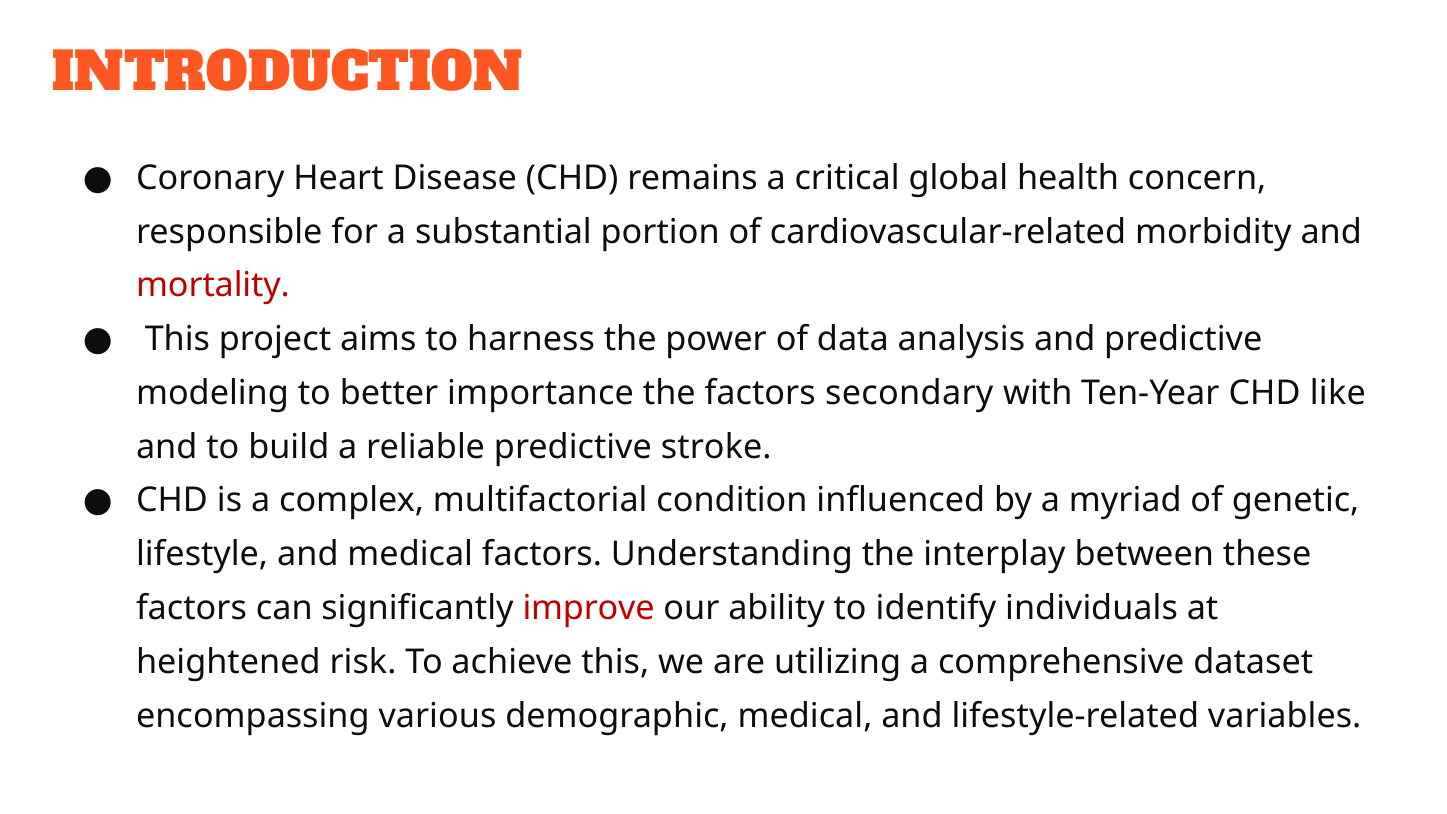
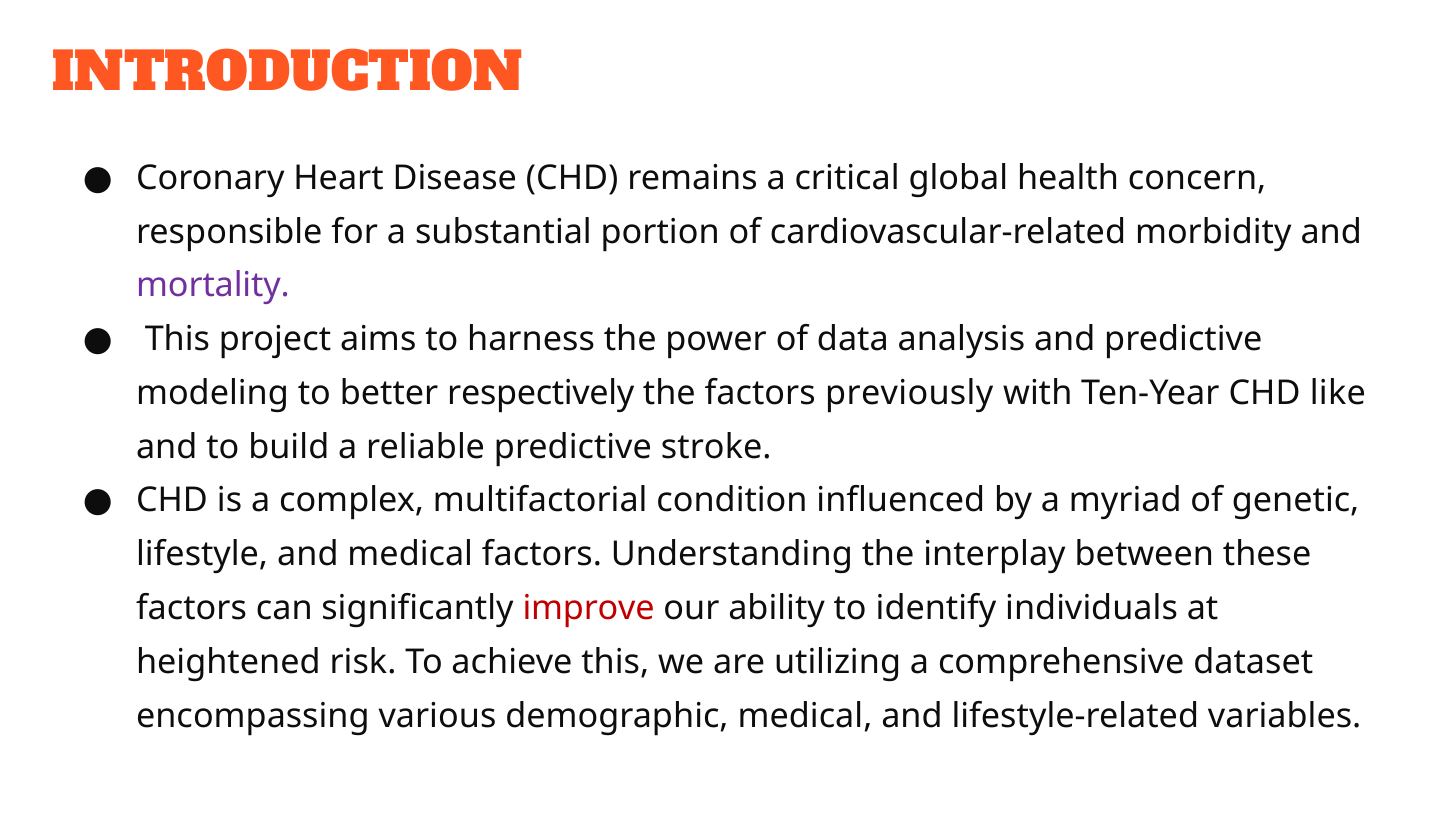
mortality colour: red -> purple (213, 286)
importance: importance -> respectively (541, 393)
secondary: secondary -> previously (909, 393)
